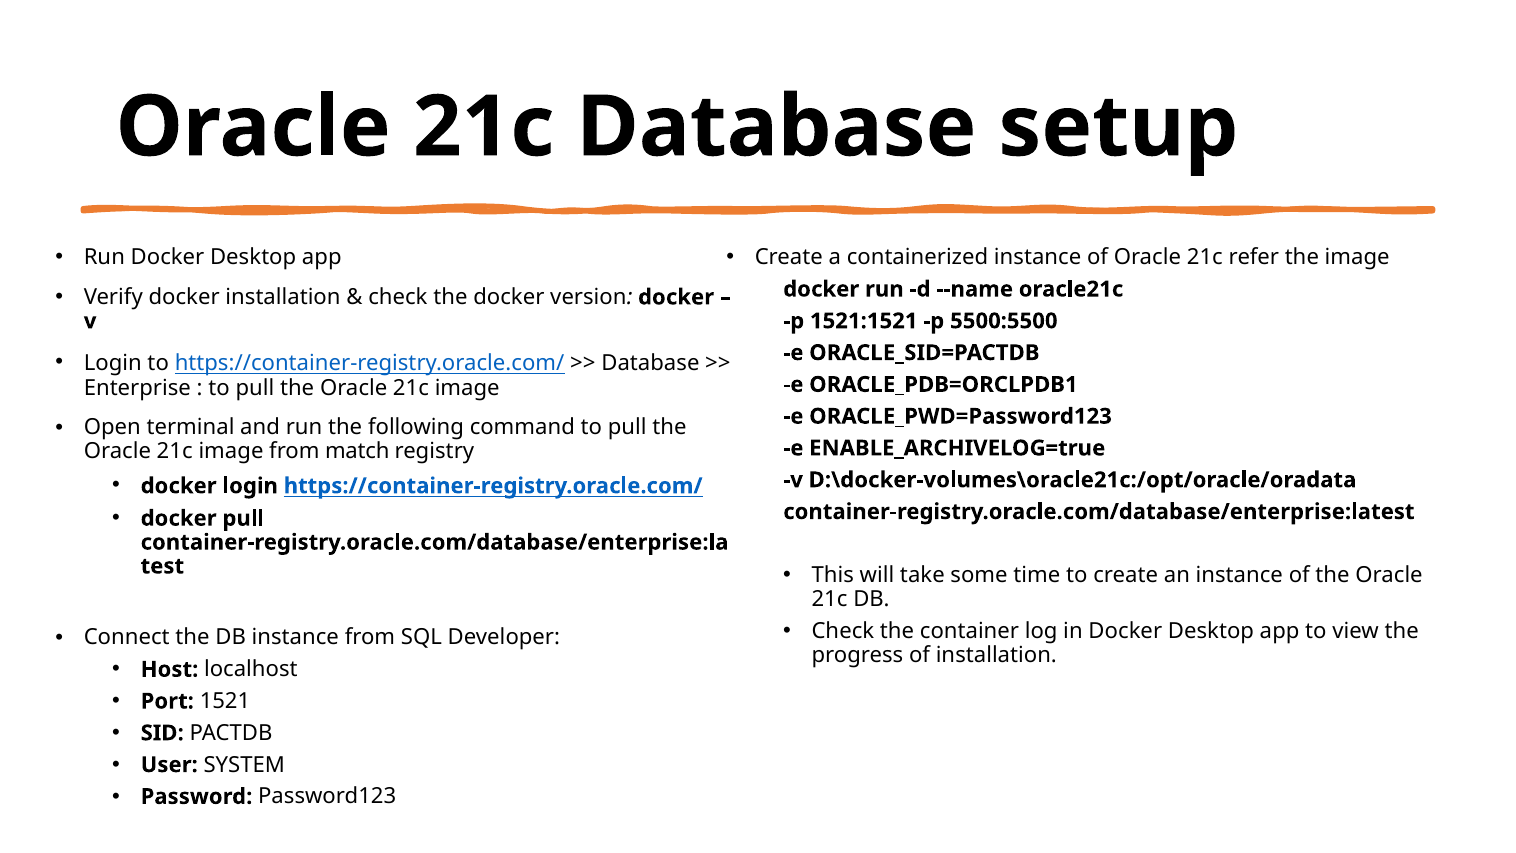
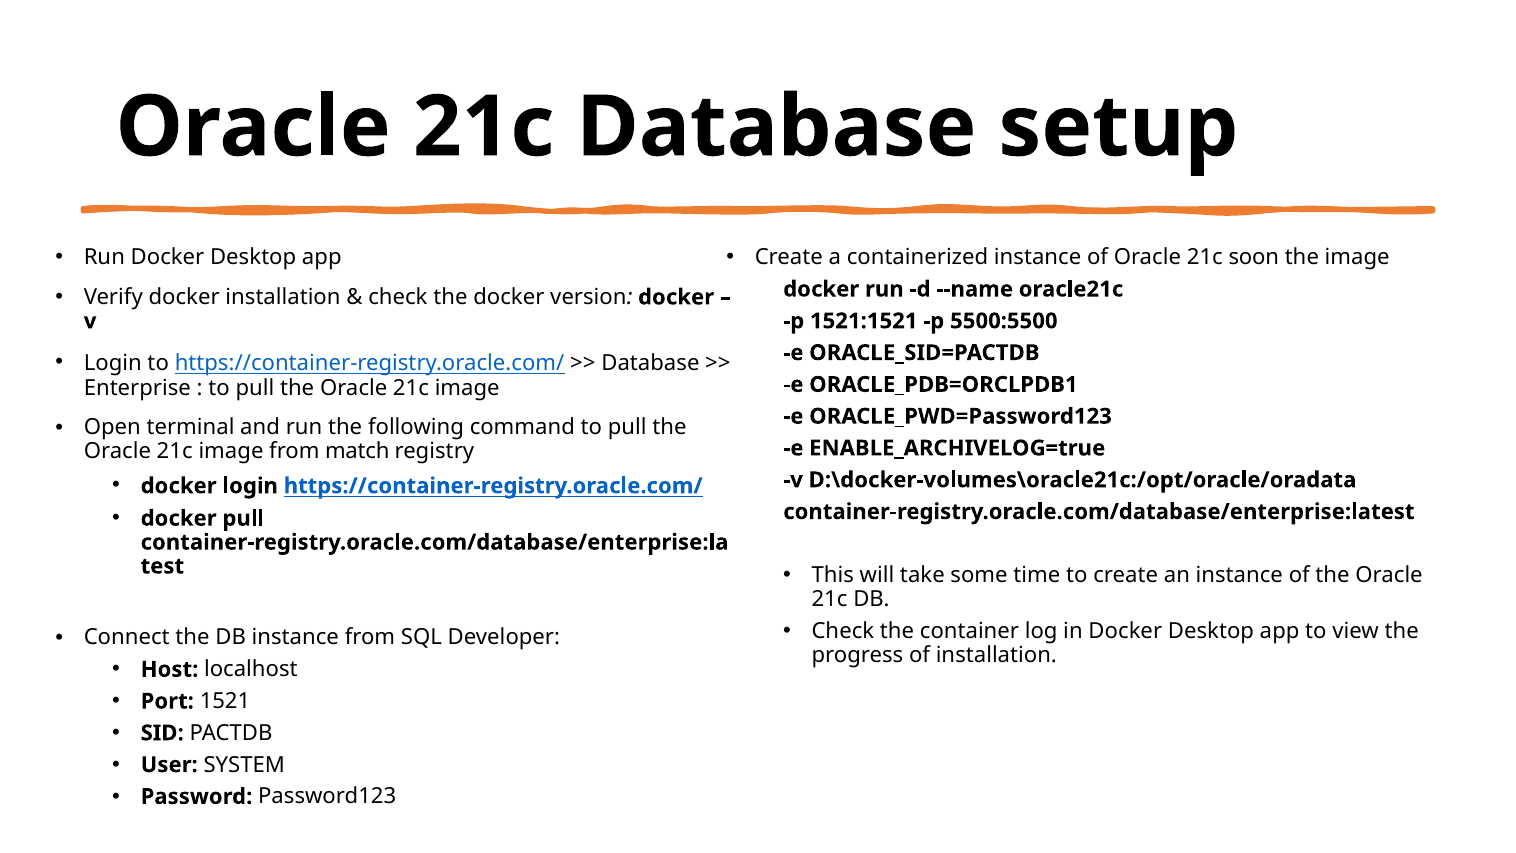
refer: refer -> soon (1254, 257)
